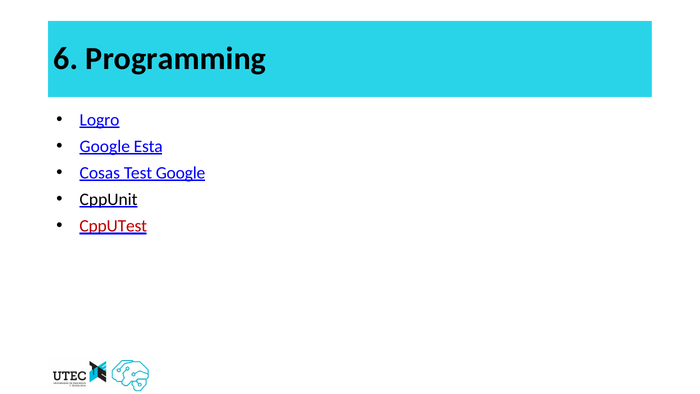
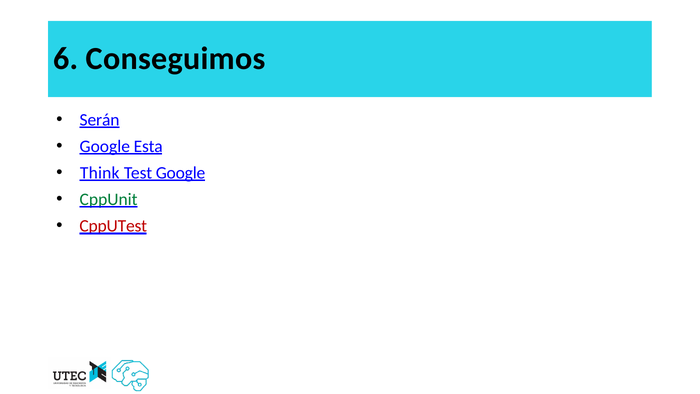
Programming: Programming -> Conseguimos (176, 59)
Logro: Logro -> Serán (100, 120)
Cosas: Cosas -> Think (100, 173)
CppUnit colour: black -> green (109, 199)
